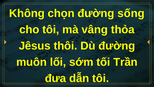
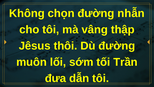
sống: sống -> nhẫn (131, 13)
thỏa: thỏa -> thập (123, 29)
